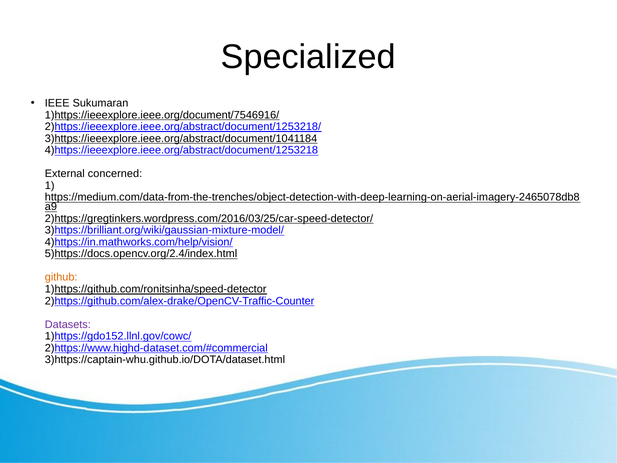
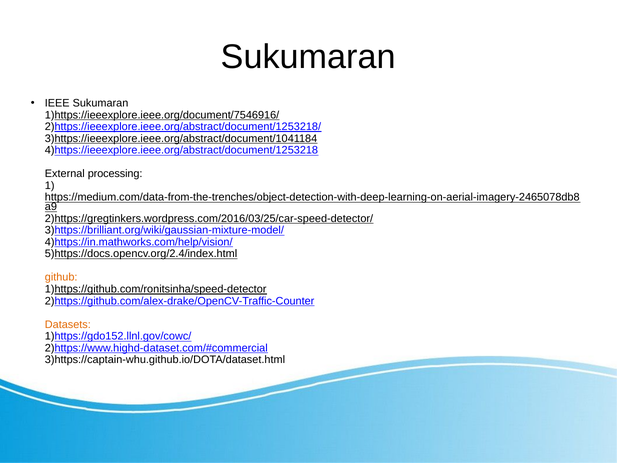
Specialized: Specialized -> Sukumaran (308, 57)
concerned: concerned -> processing (115, 174)
Datasets colour: purple -> orange (68, 324)
